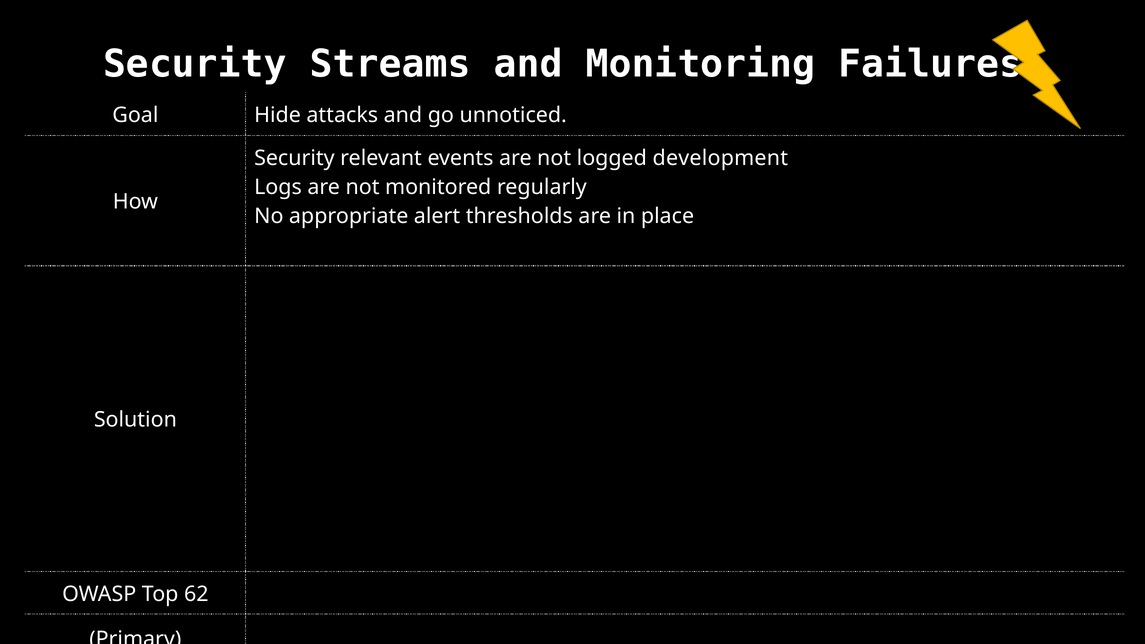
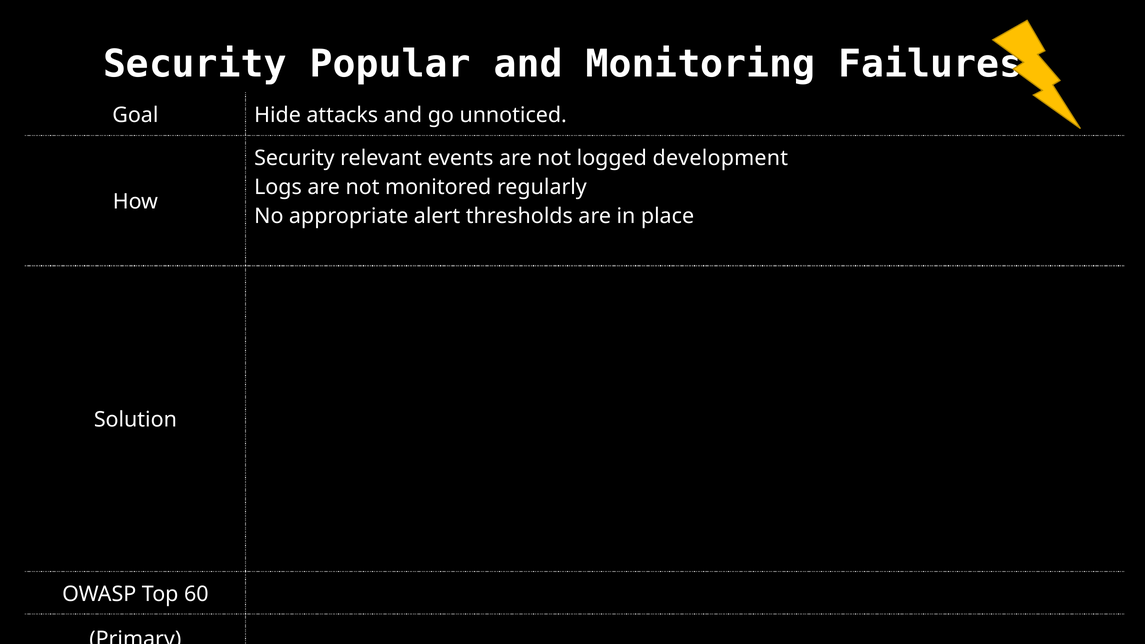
Streams: Streams -> Popular (390, 64)
62: 62 -> 60 (196, 594)
